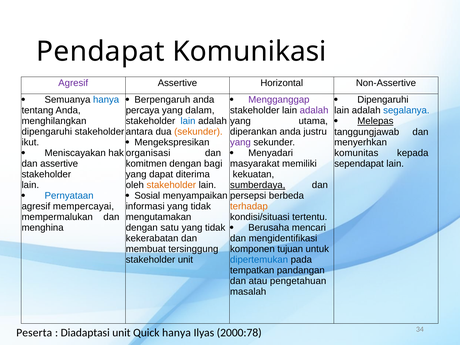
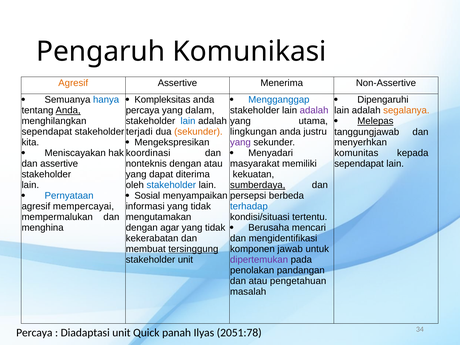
Pendapat: Pendapat -> Pengaruh (101, 52)
Agresif colour: purple -> orange (73, 83)
Horizontal: Horizontal -> Menerima (282, 83)
Berpengaruh: Berpengaruh -> Kompleksitas (162, 100)
Mengganggap colour: purple -> blue (279, 100)
Anda underline: none -> present (68, 110)
segalanya colour: blue -> orange (406, 110)
dipengaruhi: dipengaruhi -> sependapat (47, 132)
antara: antara -> terjadi (139, 132)
diperankan: diperankan -> lingkungan (253, 132)
ikut: ikut -> kita (30, 142)
organisasi: organisasi -> koordinasi (148, 153)
komitmen: komitmen -> nonteknis (146, 164)
dengan bagi: bagi -> atau (213, 164)
stakeholder colour: orange -> blue (171, 185)
terhadap colour: orange -> blue (249, 206)
satu: satu -> agar (170, 228)
tersinggung underline: none -> present (193, 249)
tujuan: tujuan -> jawab (290, 249)
dipertemukan colour: blue -> purple (259, 260)
tempatkan: tempatkan -> penolakan (252, 270)
Peserta: Peserta -> Percaya (34, 333)
Quick hanya: hanya -> panah (177, 333)
2000:78: 2000:78 -> 2051:78 (239, 333)
